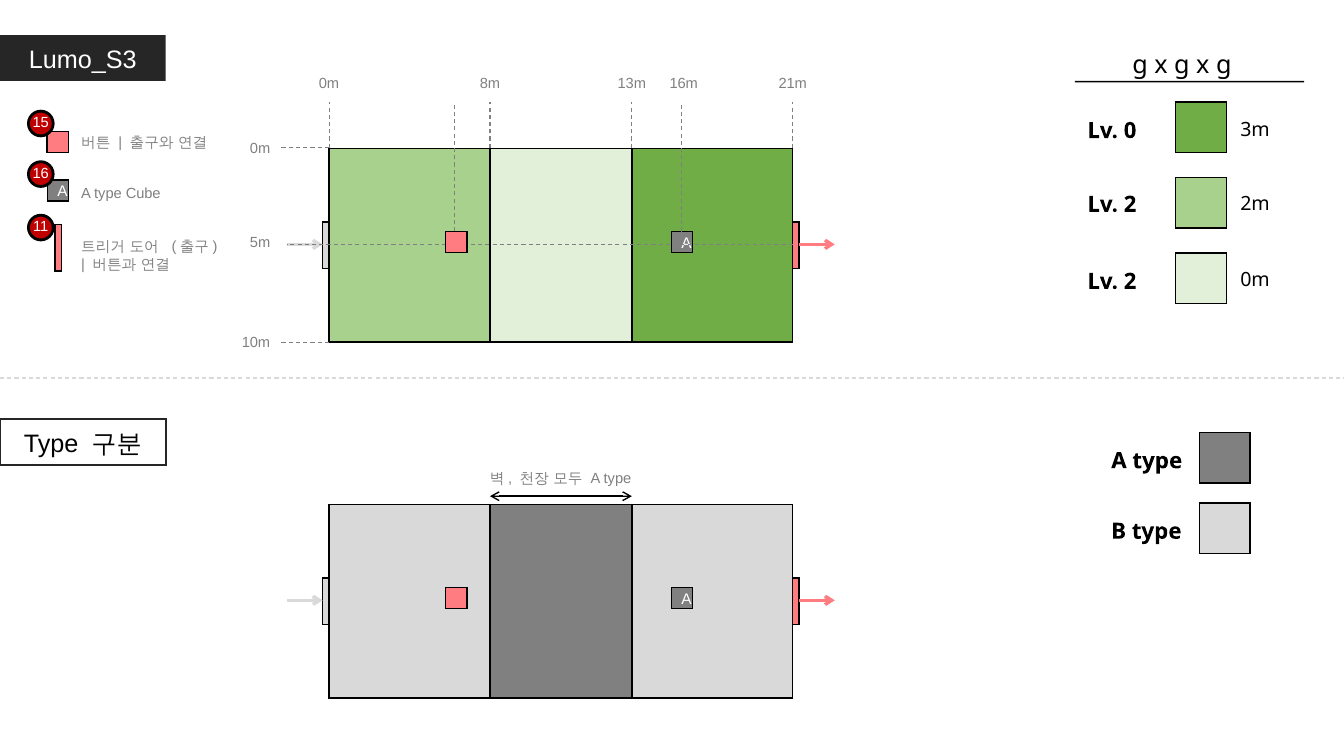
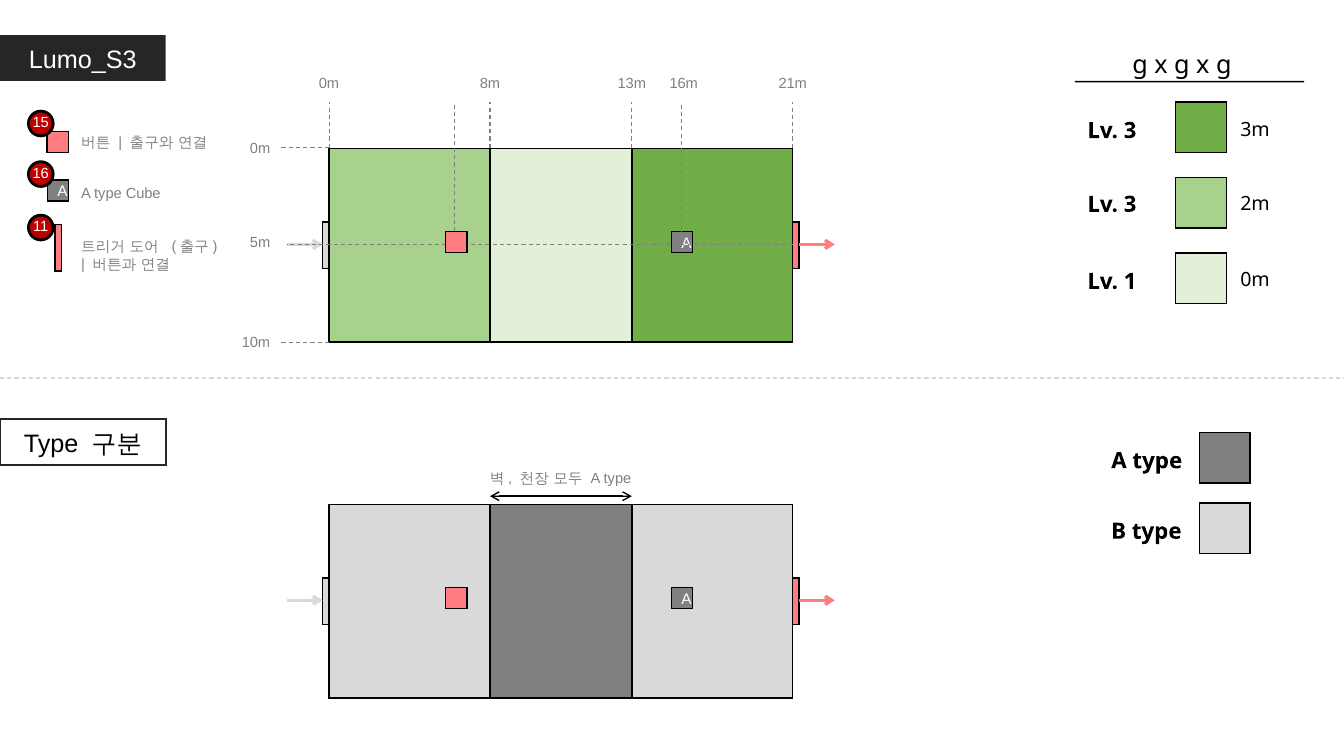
0: 0 -> 3 (1130, 131)
2: 2 -> 3 (1130, 204)
2: 2 -> 1 (1130, 281)
